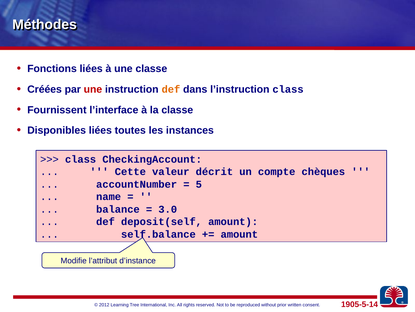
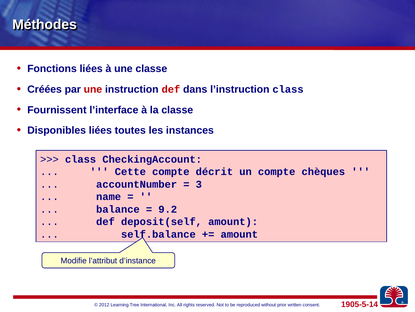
def colour: orange -> red (171, 89)
Cette valeur: valeur -> compte (171, 171)
5: 5 -> 3 (199, 184)
3.0: 3.0 -> 9.2 (168, 209)
